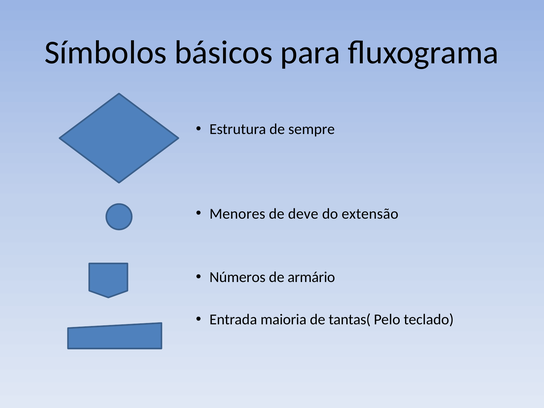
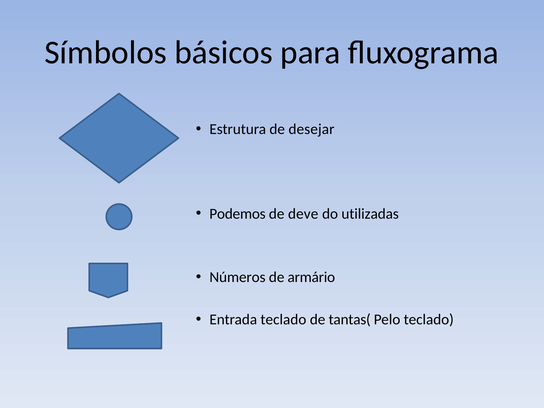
sempre: sempre -> desejar (311, 129)
Menores: Menores -> Podemos (238, 214)
extensão: extensão -> utilizadas (370, 214)
Entrada maioria: maioria -> teclado (283, 320)
